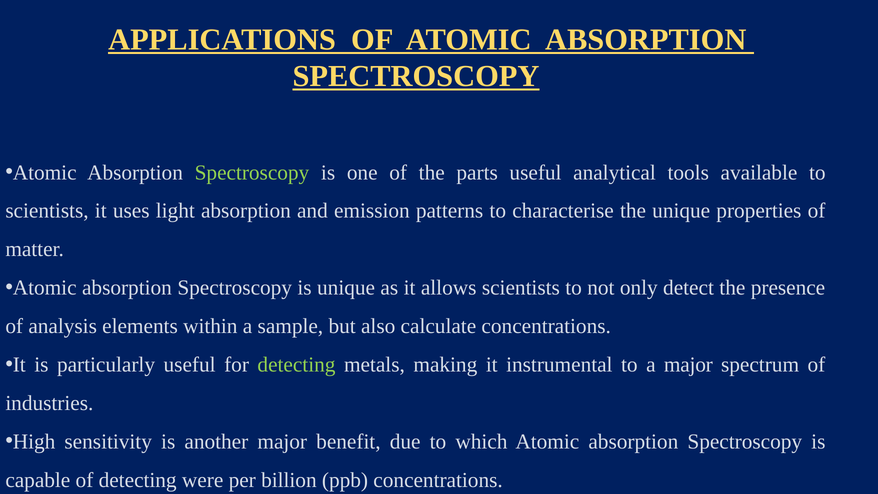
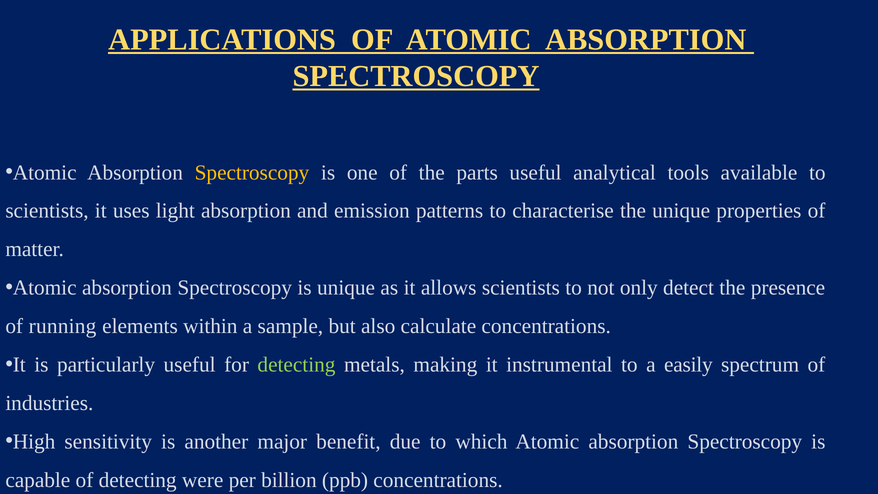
Spectroscopy colour: light green -> yellow (252, 172)
analysis: analysis -> running (63, 326)
a major: major -> easily (688, 365)
